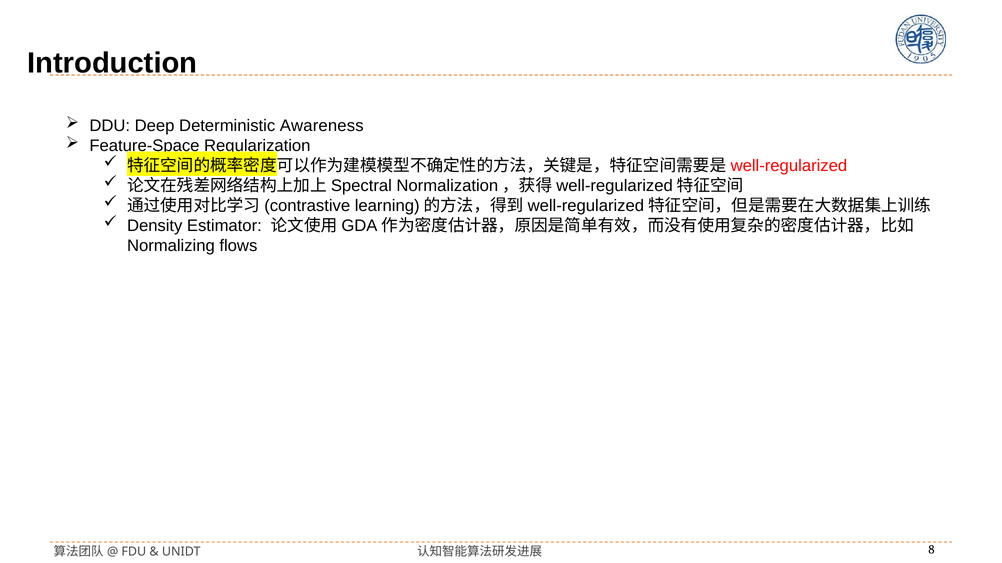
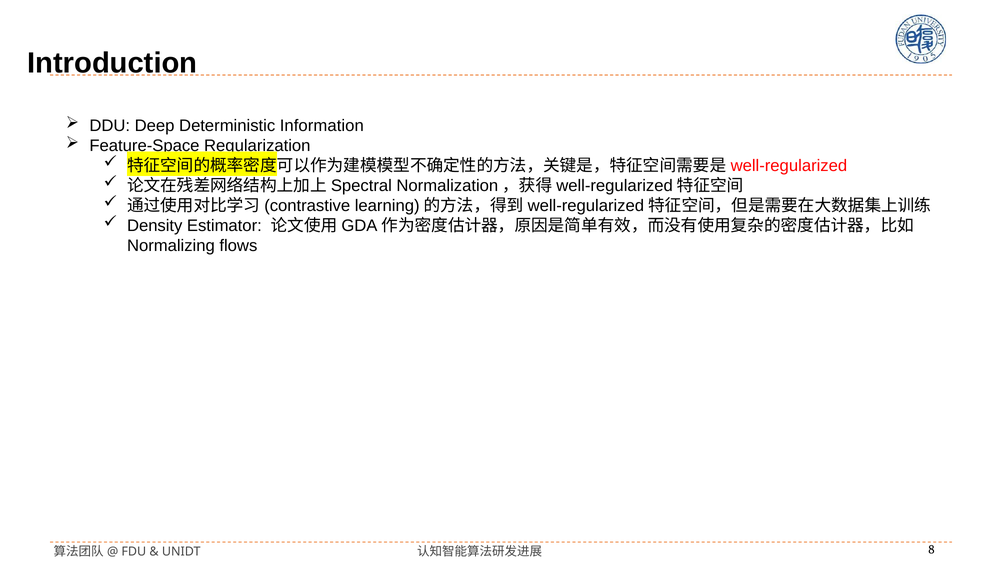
Awareness: Awareness -> Information (322, 126)
